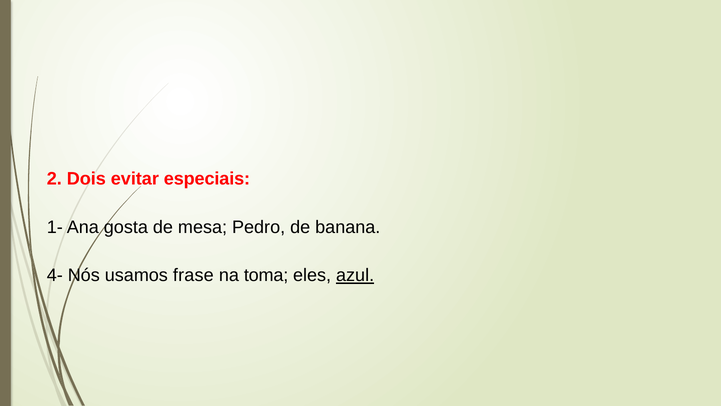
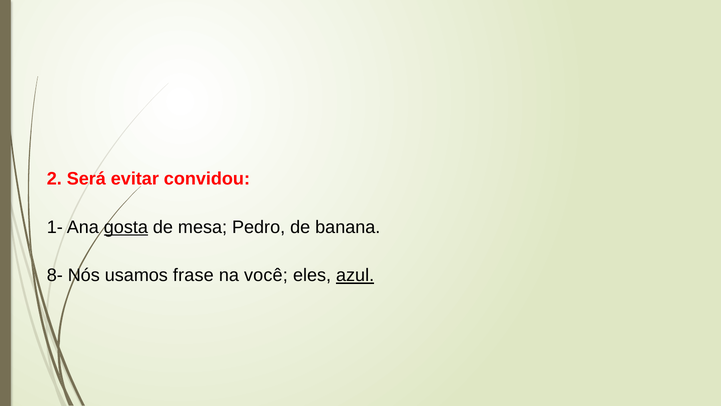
Dois: Dois -> Será (86, 179)
especiais: especiais -> convidou (207, 179)
gosta underline: none -> present (126, 227)
4-: 4- -> 8- (55, 275)
toma: toma -> você (266, 275)
